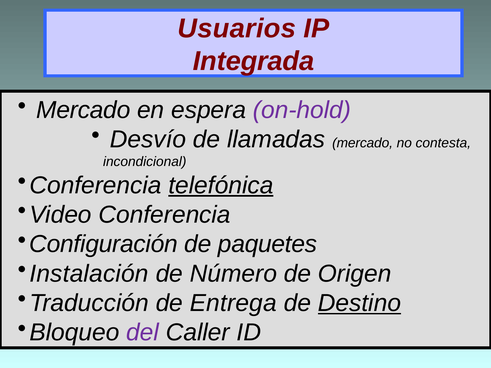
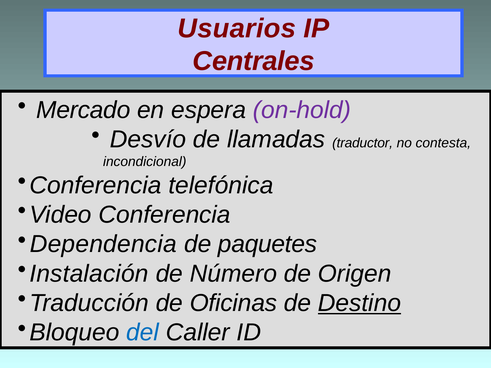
Integrada: Integrada -> Centrales (254, 61)
llamadas mercado: mercado -> traductor (363, 143)
telefónica underline: present -> none (221, 185)
Configuración: Configuración -> Dependencia (103, 244)
Entrega: Entrega -> Oficinas (233, 303)
del colour: purple -> blue (143, 333)
